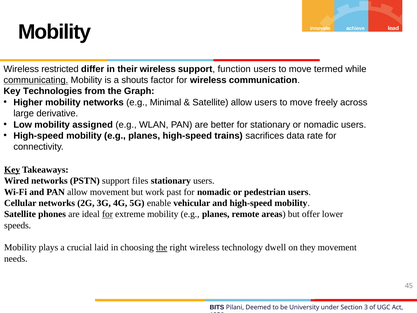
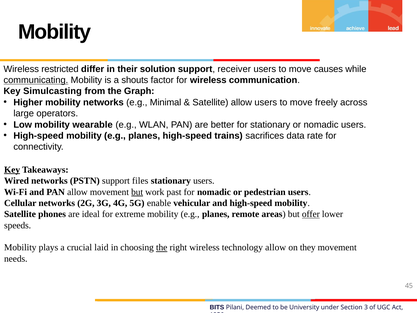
their wireless: wireless -> solution (158, 69)
function: function -> receiver (234, 69)
termed: termed -> causes (328, 69)
Technologies: Technologies -> Simulcasting (52, 91)
derivative: derivative -> operators (57, 113)
assigned: assigned -> wearable (93, 125)
but underline: none -> present (137, 192)
for underline: present -> none (107, 214)
offer underline: none -> present (311, 214)
technology dwell: dwell -> allow (276, 247)
